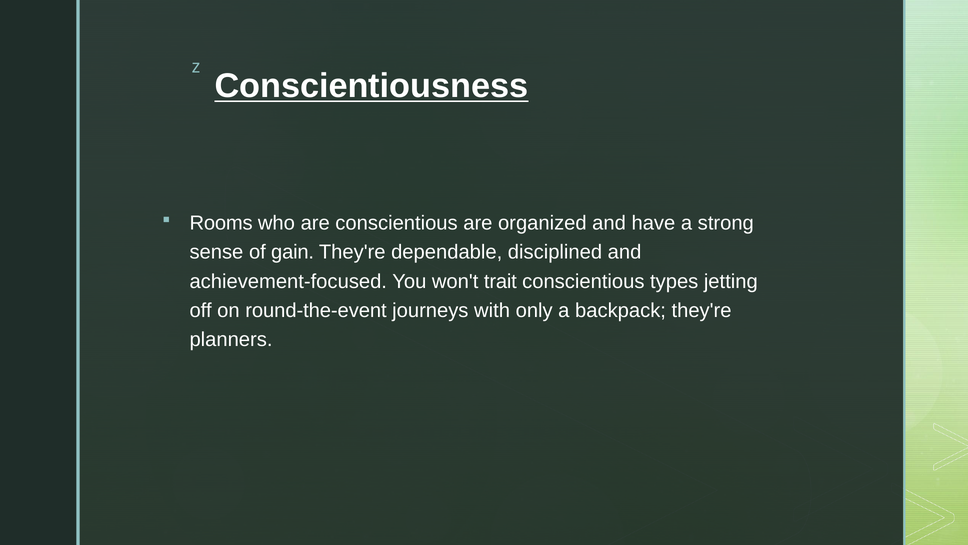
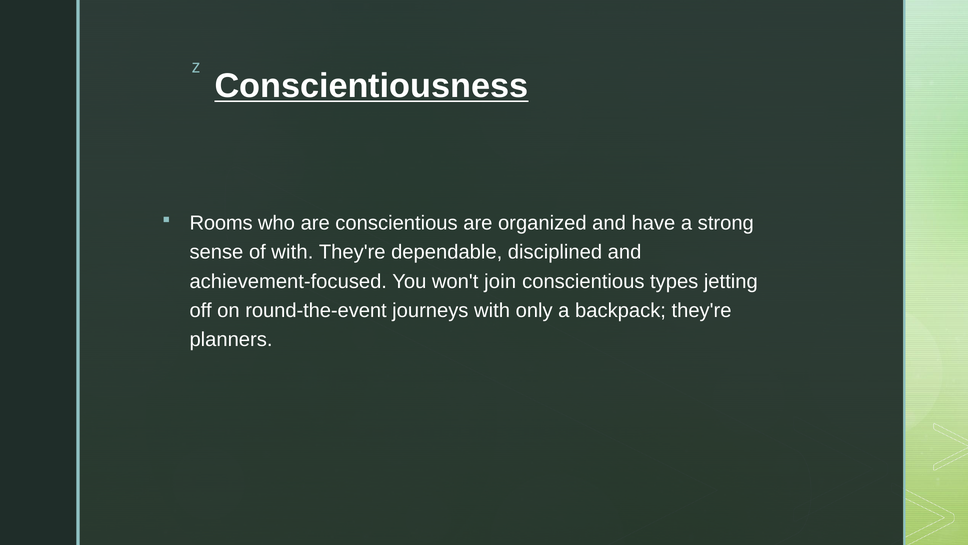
of gain: gain -> with (292, 252)
trait: trait -> join (500, 281)
